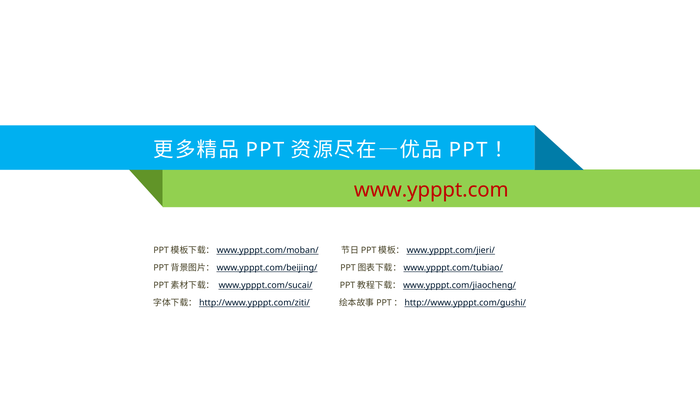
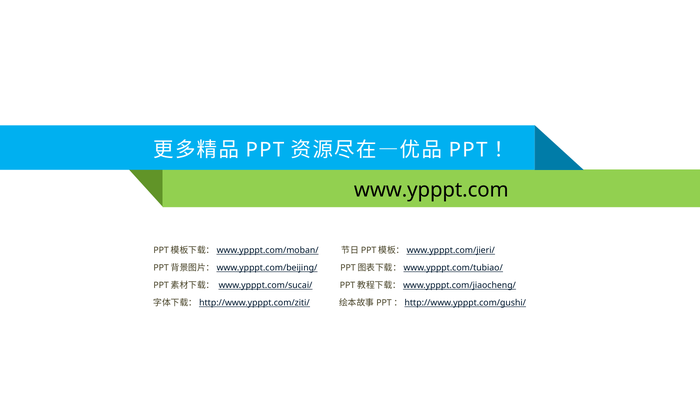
www.ypppt.com colour: red -> black (431, 190)
